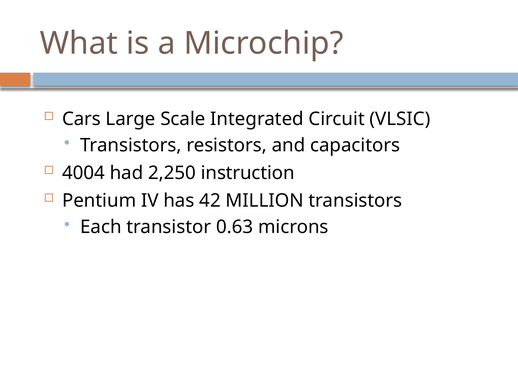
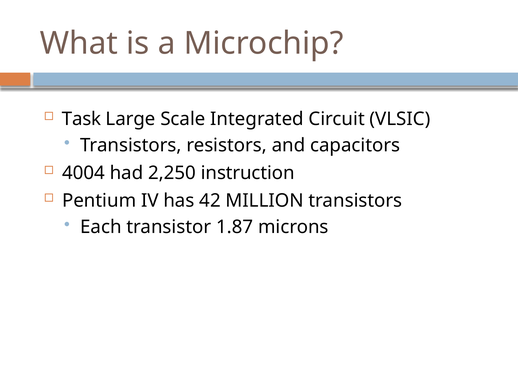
Cars: Cars -> Task (81, 119)
0.63: 0.63 -> 1.87 (235, 227)
